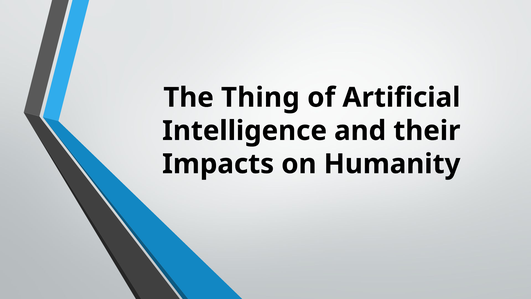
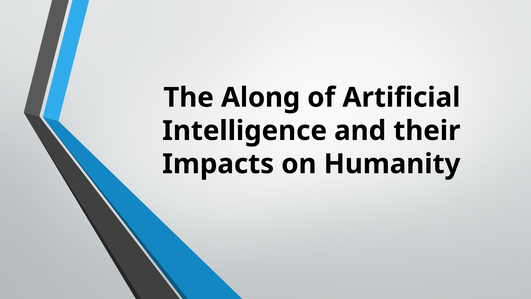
Thing: Thing -> Along (261, 97)
